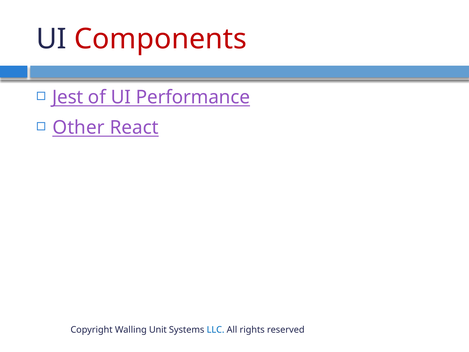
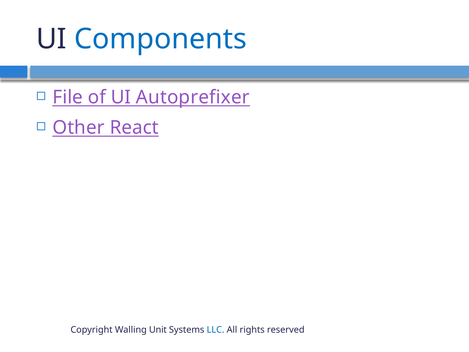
Components colour: red -> blue (161, 39)
Jest: Jest -> File (68, 97)
Performance: Performance -> Autoprefixer (193, 97)
